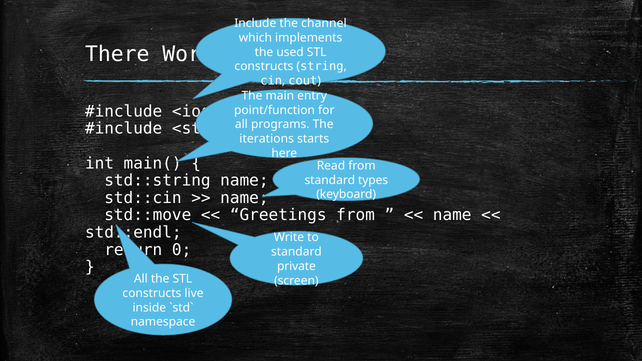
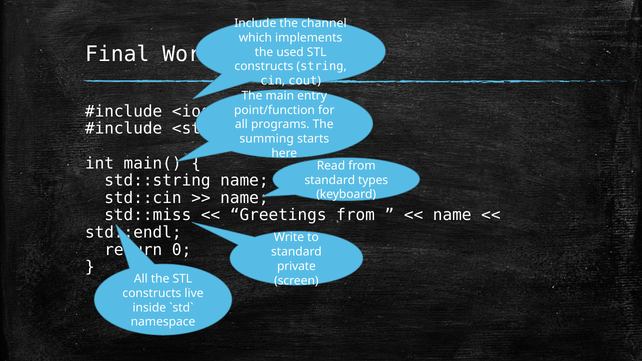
There: There -> Final (117, 54)
iterations: iterations -> summing (267, 139)
std::move: std::move -> std::miss (148, 215)
